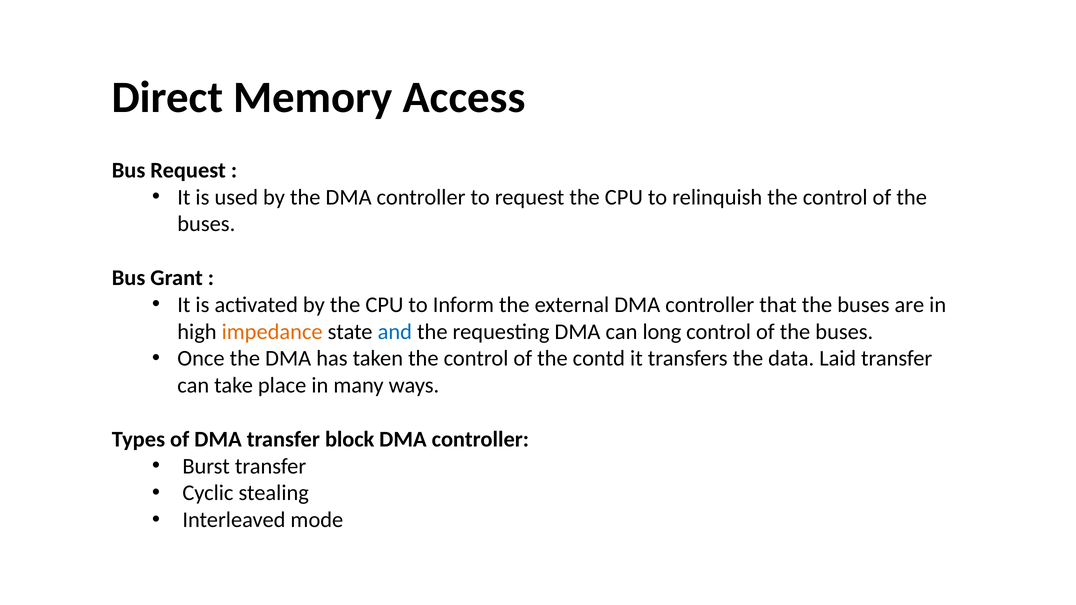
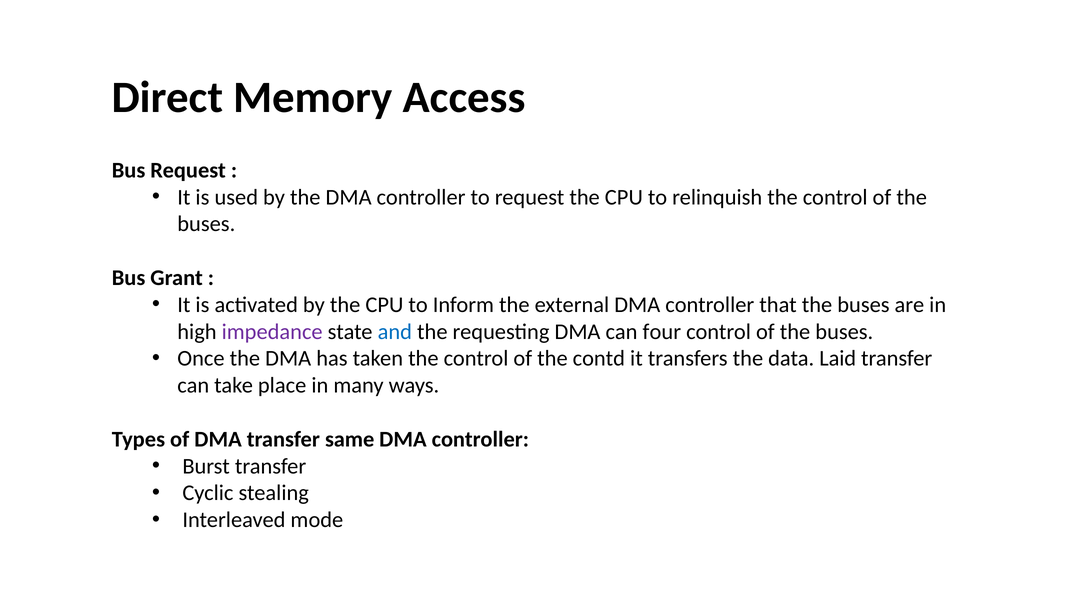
impedance colour: orange -> purple (272, 332)
long: long -> four (662, 332)
block: block -> same (350, 439)
